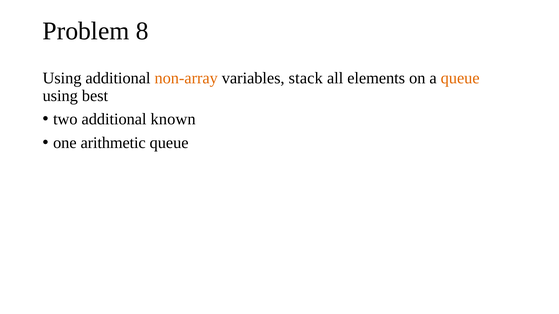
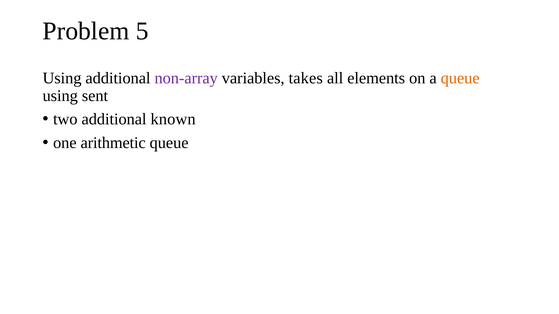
8: 8 -> 5 (142, 31)
non-array colour: orange -> purple (186, 78)
stack: stack -> takes (306, 78)
best: best -> sent (95, 96)
